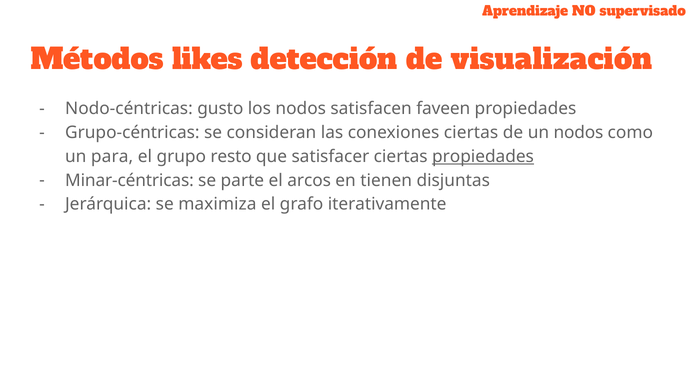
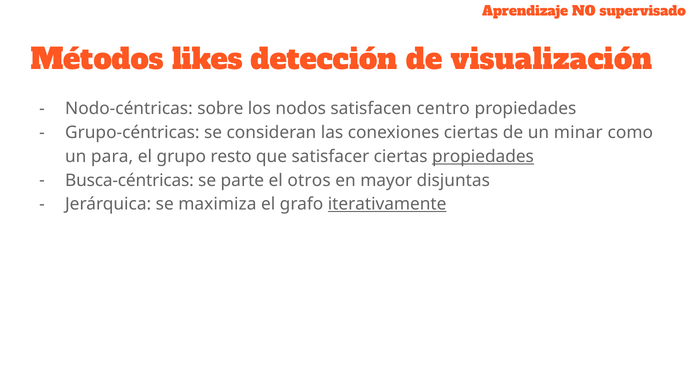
gusto: gusto -> sobre (220, 109)
faveen: faveen -> centro (443, 109)
un nodos: nodos -> minar (578, 133)
Minar-céntricas: Minar-céntricas -> Busca-céntricas (129, 180)
arcos: arcos -> otros (309, 180)
tienen: tienen -> mayor (386, 180)
iterativamente underline: none -> present (387, 204)
